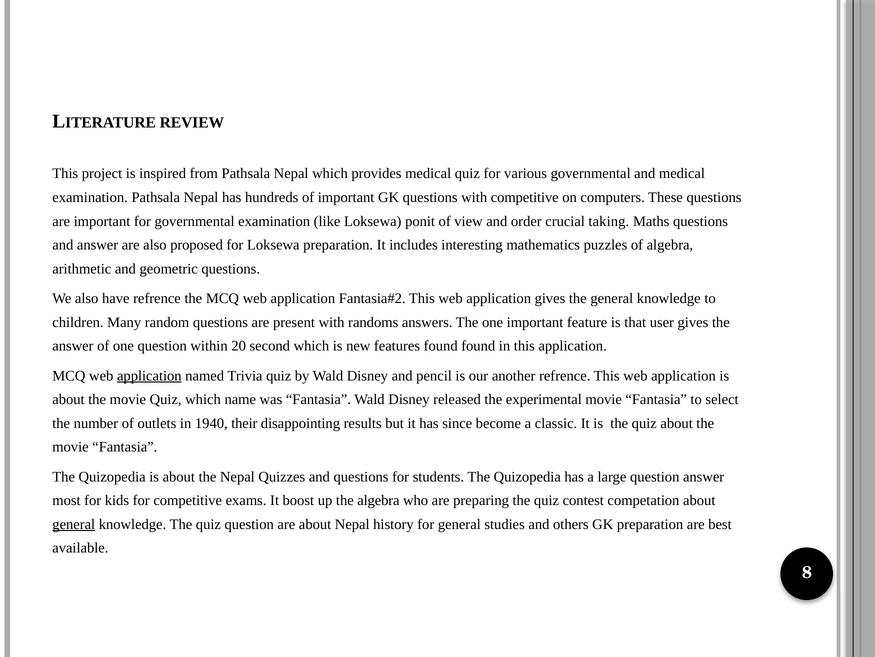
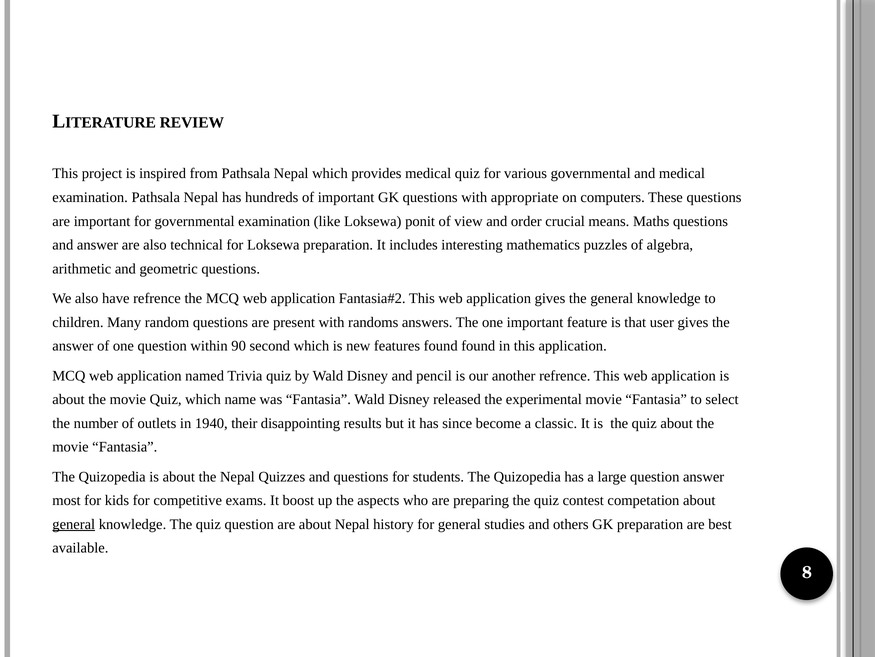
with competitive: competitive -> appropriate (525, 197)
taking: taking -> means (609, 221)
proposed: proposed -> technical (197, 245)
20: 20 -> 90 (239, 346)
application underline: present -> none (149, 375)
the algebra: algebra -> aspects (378, 500)
